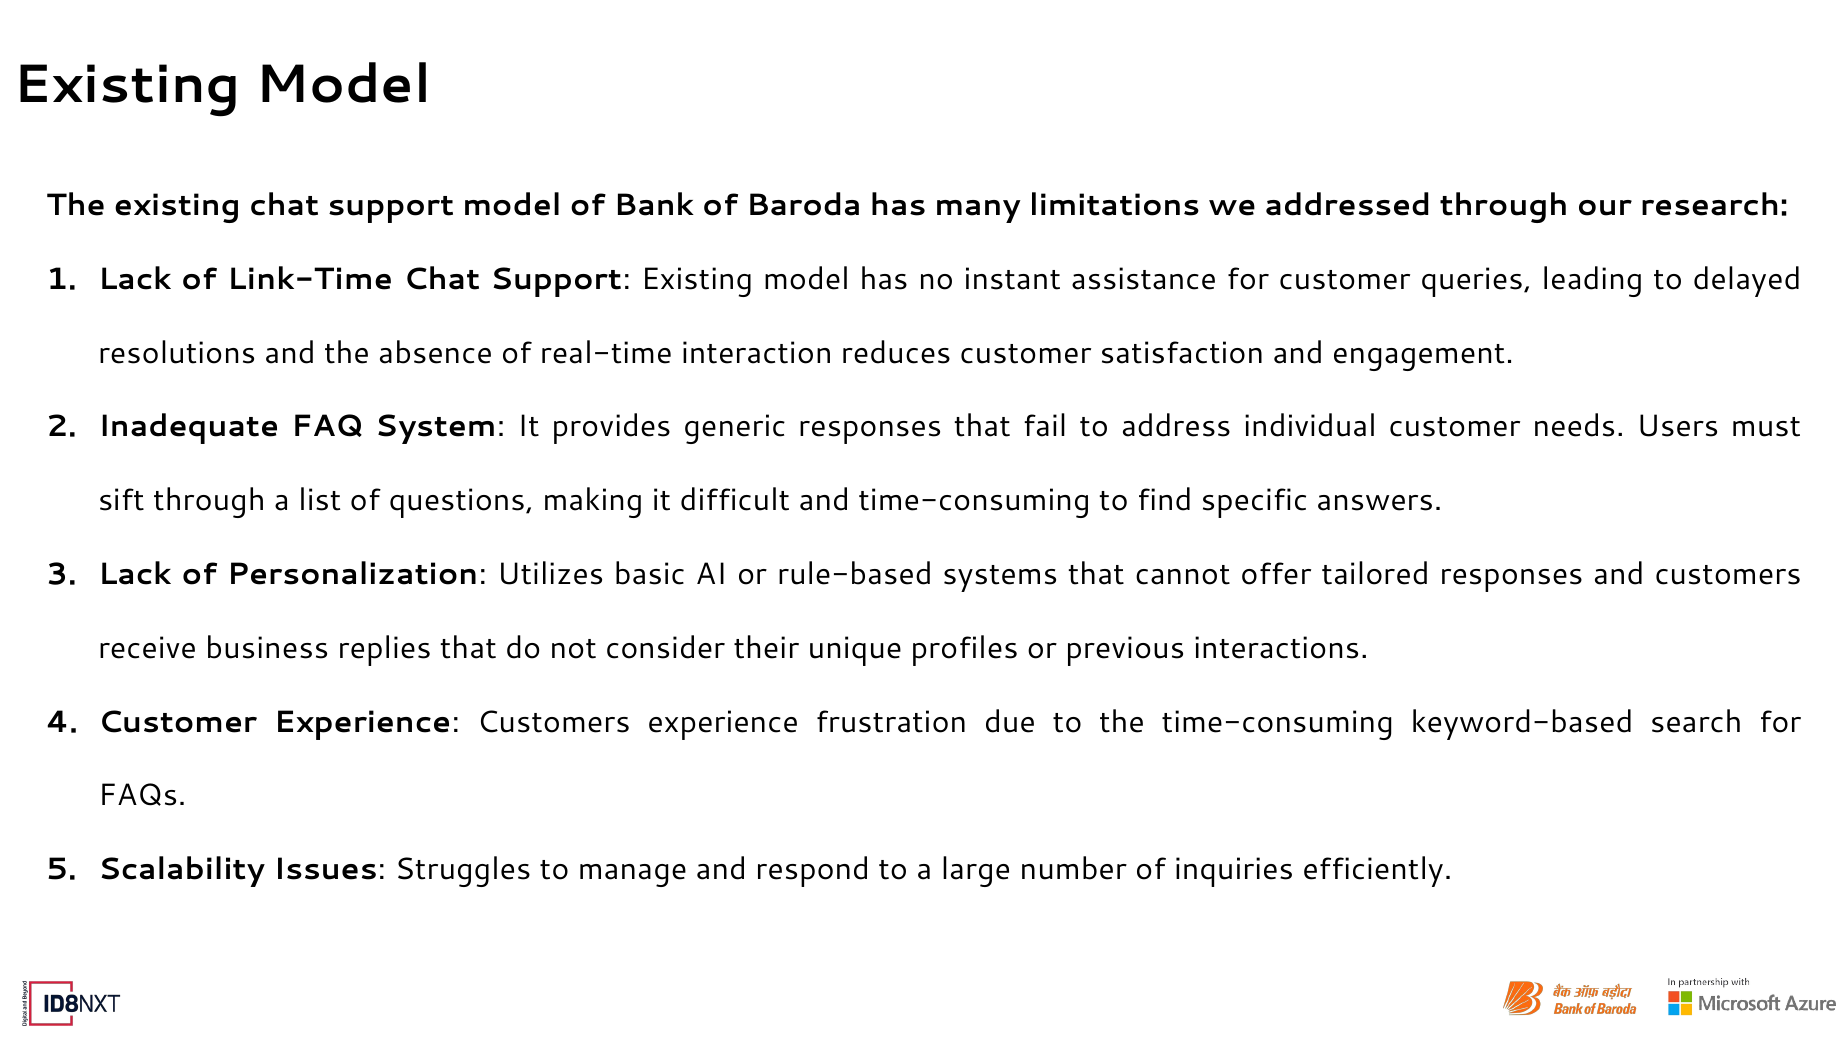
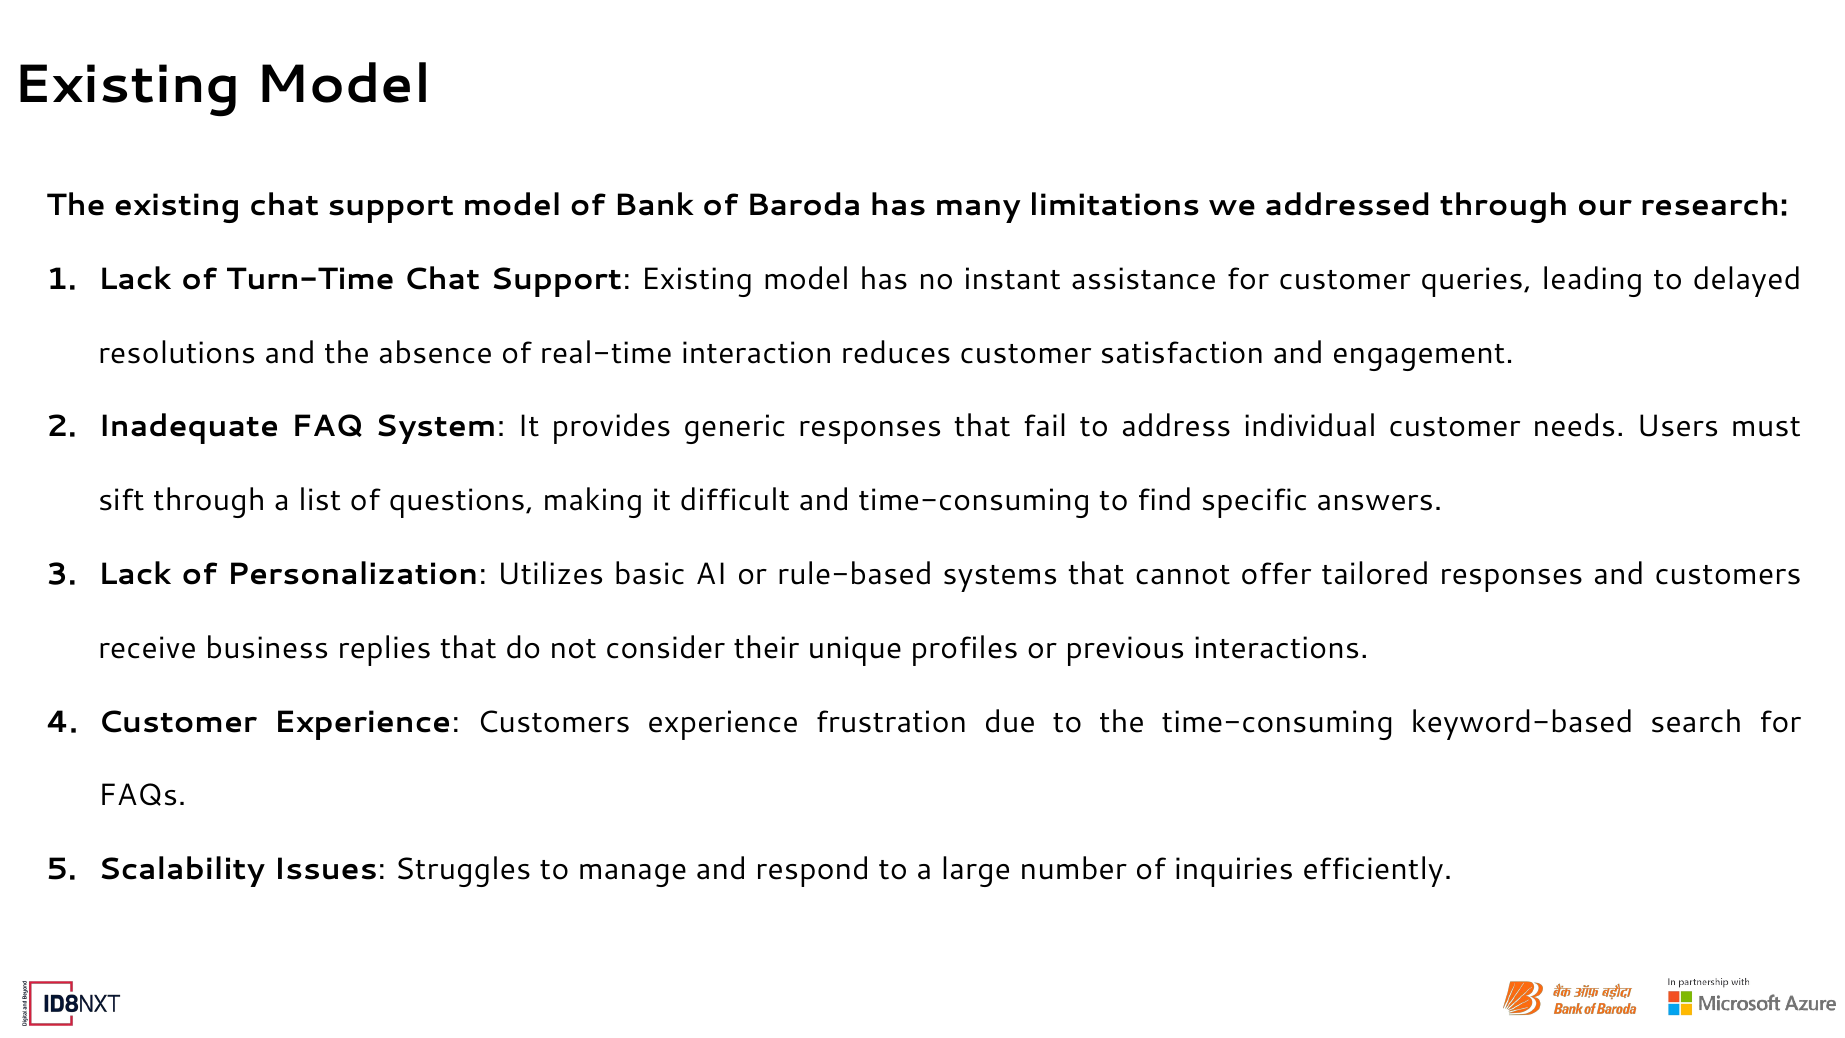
Link-Time: Link-Time -> Turn-Time (310, 279)
